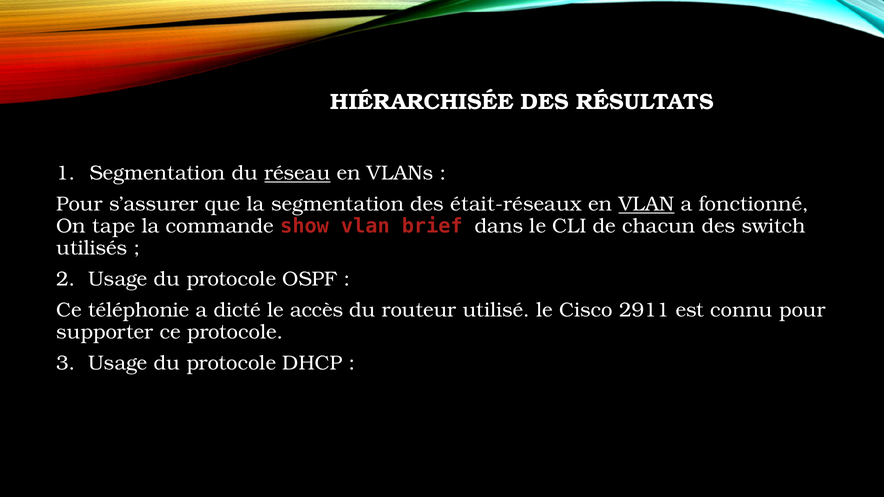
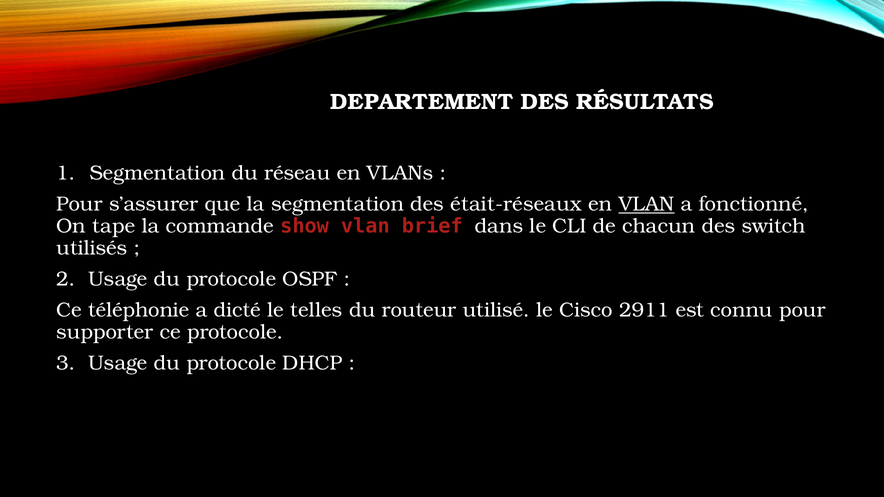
HIÉRARCHISÉE: HIÉRARCHISÉE -> DEPARTEMENT (422, 102)
réseau underline: present -> none (297, 173)
accès: accès -> telles (316, 310)
